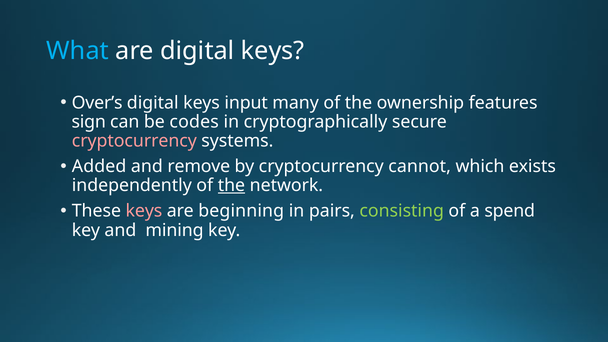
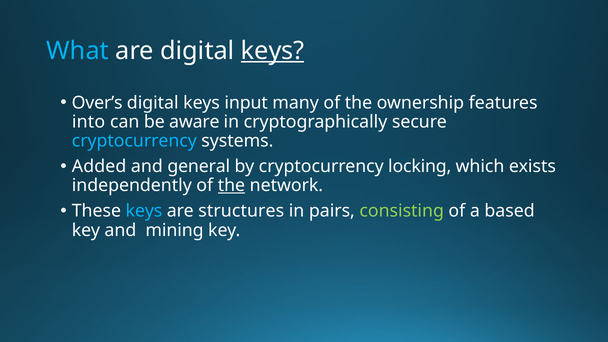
keys underline: none -> present (273, 51)
sign: sign -> into (89, 122)
codes: codes -> aware (194, 122)
cryptocurrency colour: pink -> light blue (134, 141)
remove: remove -> general (199, 166)
cannot: cannot -> locking (420, 166)
keys colour: pink -> light blue (144, 211)
beginning: beginning -> structures (241, 211)
spend: spend -> based (510, 211)
